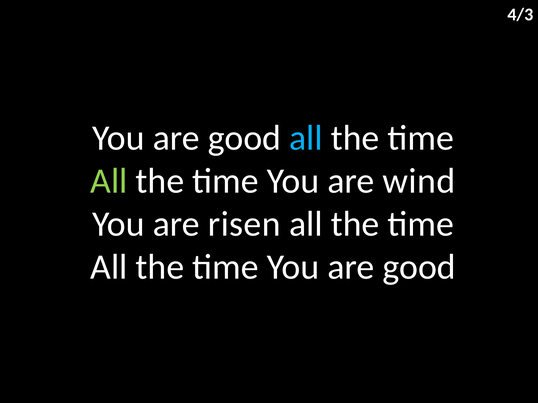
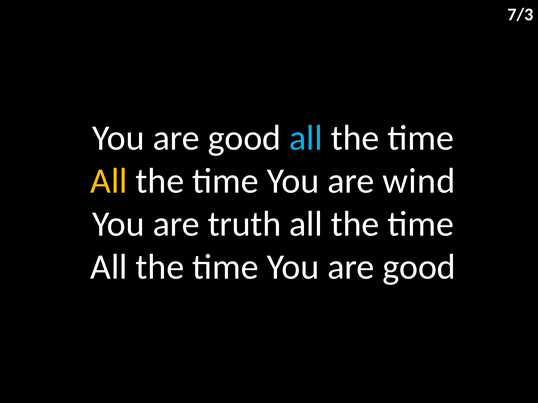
4/3: 4/3 -> 7/3 (520, 15)
All colour: light green -> yellow (109, 181)
risen: risen -> truth (244, 224)
